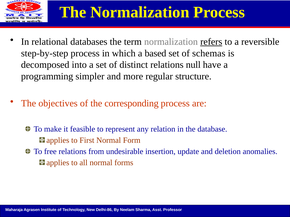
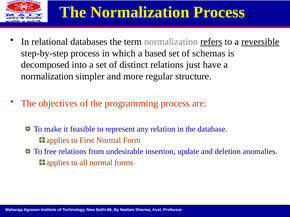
reversible underline: none -> present (260, 42)
null: null -> just (193, 65)
programming: programming -> normalization (47, 77)
corresponding: corresponding -> programming (131, 104)
